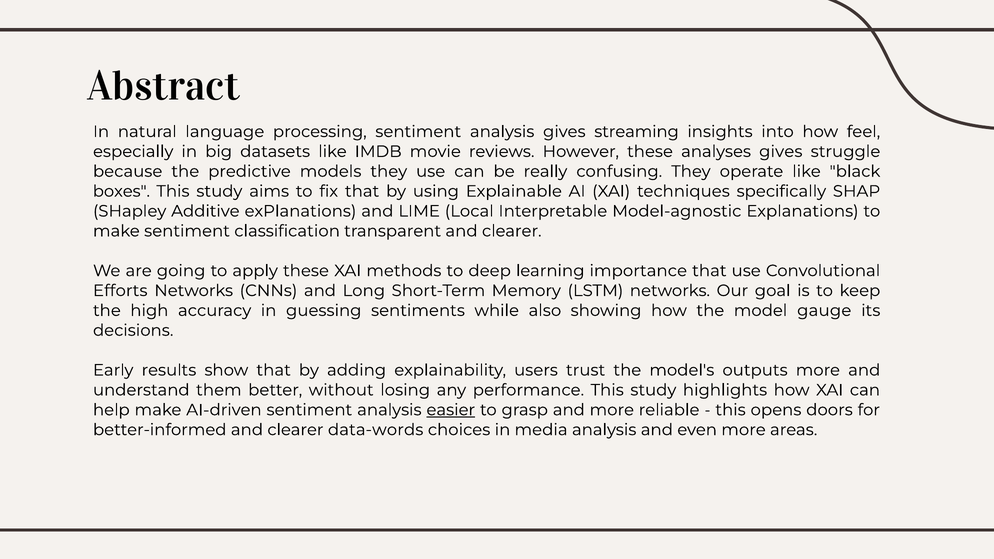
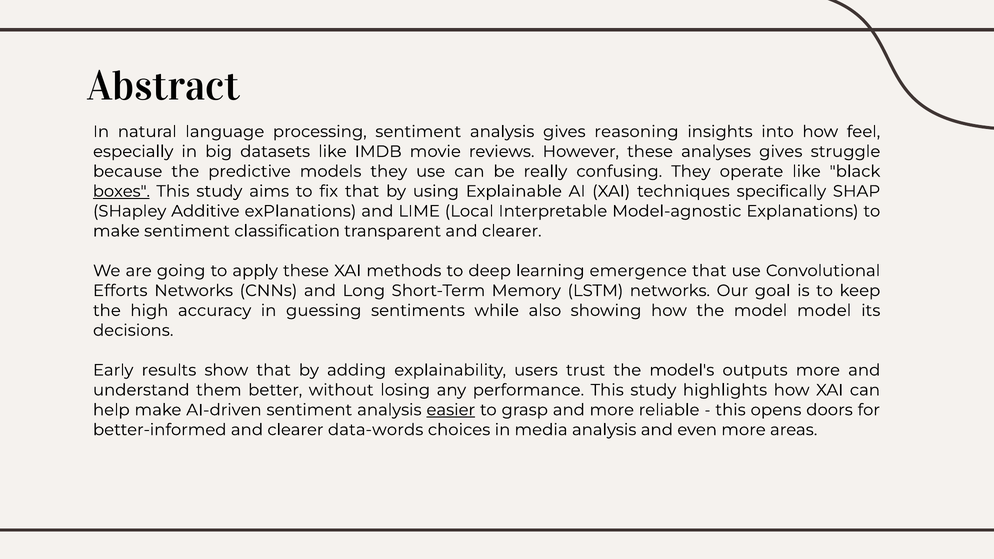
streaming: streaming -> reasoning (636, 132)
boxes underline: none -> present (121, 191)
importance: importance -> emergence (638, 271)
model gauge: gauge -> model (824, 311)
